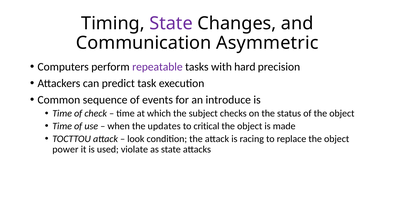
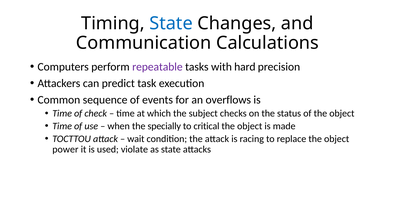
State colour: purple -> blue (171, 23)
Asymmetric: Asymmetric -> Calculations (267, 43)
introduce: introduce -> overflows (228, 100)
updates: updates -> specially (164, 126)
look: look -> wait (136, 139)
